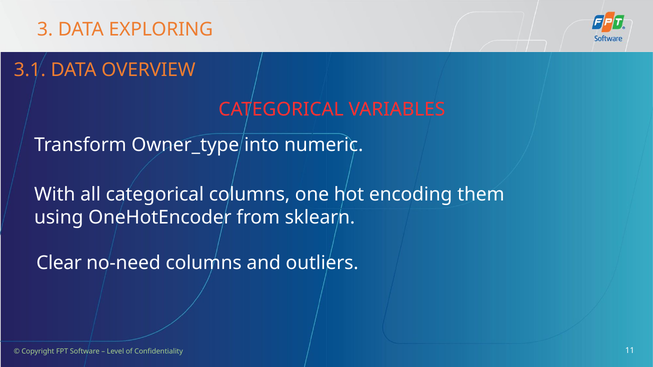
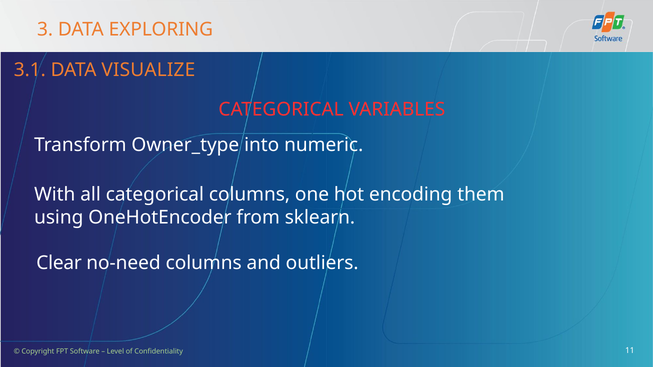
OVERVIEW: OVERVIEW -> VISUALIZE (148, 70)
